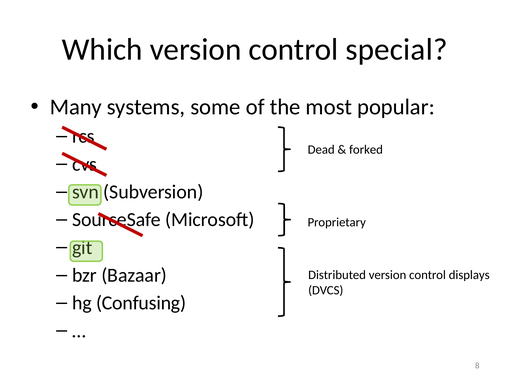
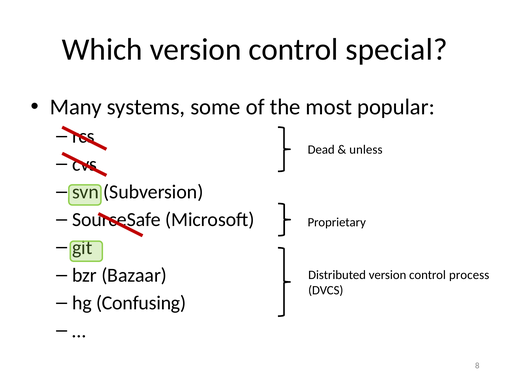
forked: forked -> unless (366, 150)
displays: displays -> process (469, 275)
